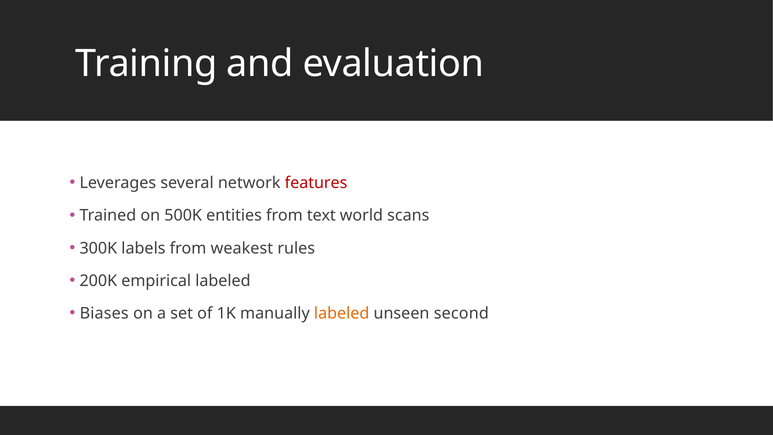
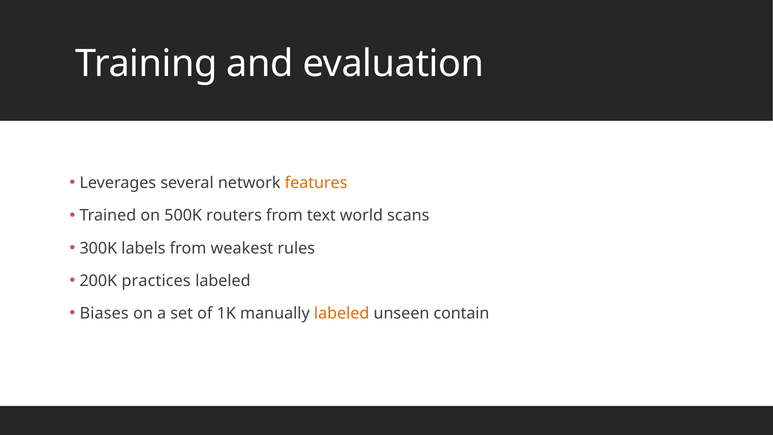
features colour: red -> orange (316, 183)
entities: entities -> routers (234, 216)
empirical: empirical -> practices (156, 281)
second: second -> contain (461, 313)
